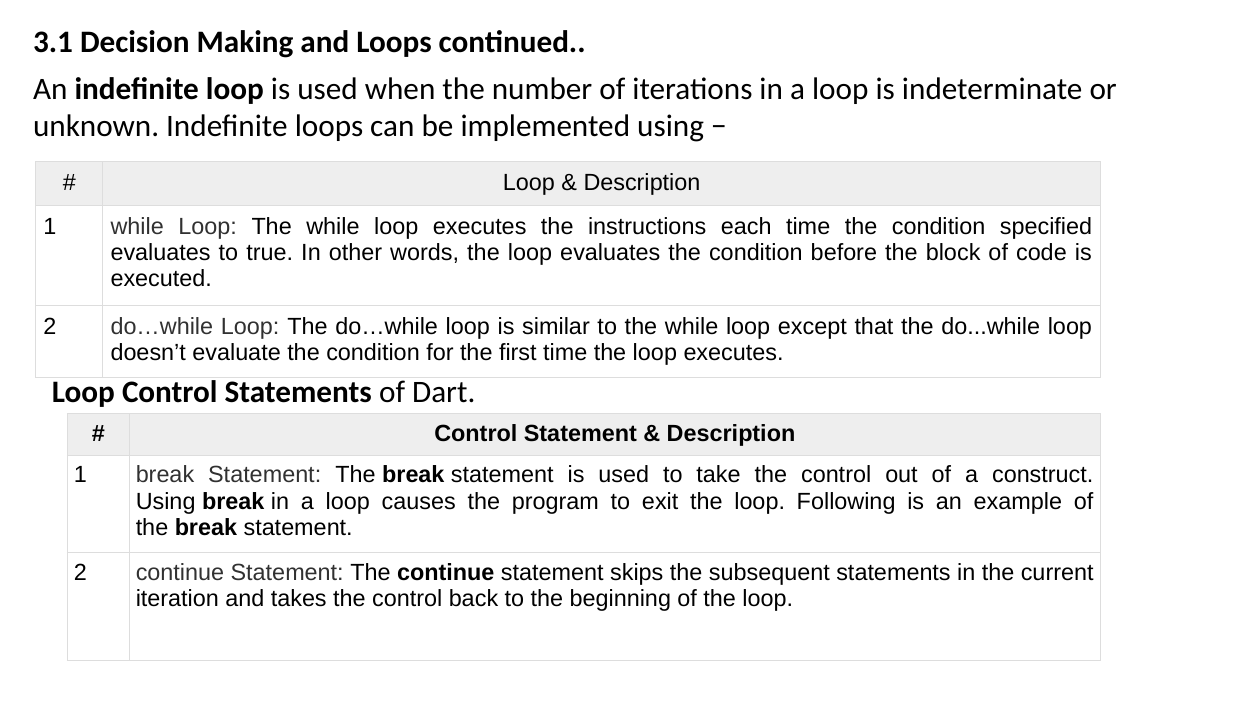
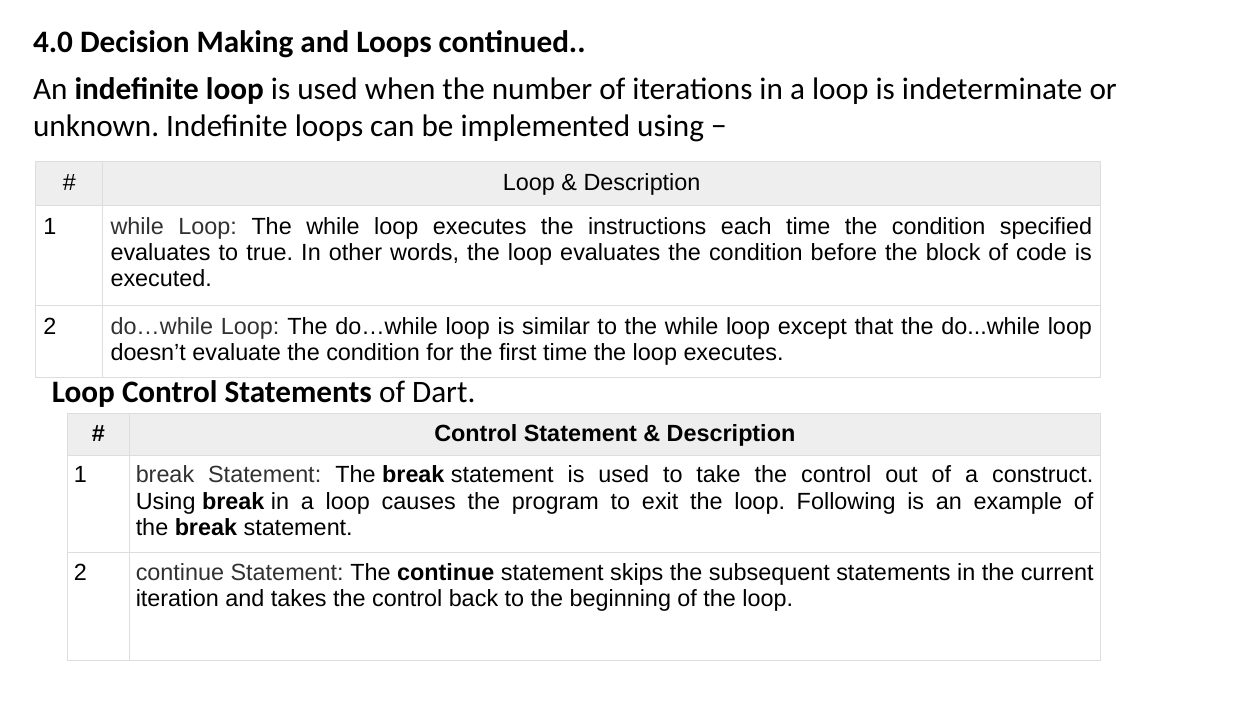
3.1: 3.1 -> 4.0 (53, 42)
